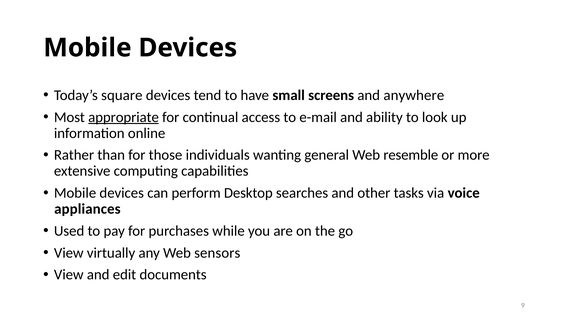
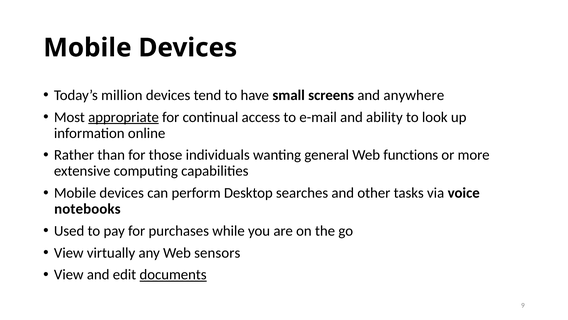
square: square -> million (122, 95)
resemble: resemble -> functions (411, 155)
appliances: appliances -> notebooks (87, 209)
documents underline: none -> present (173, 274)
